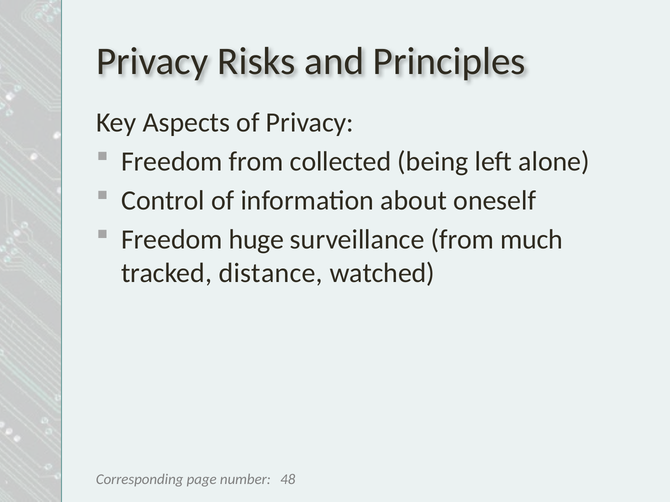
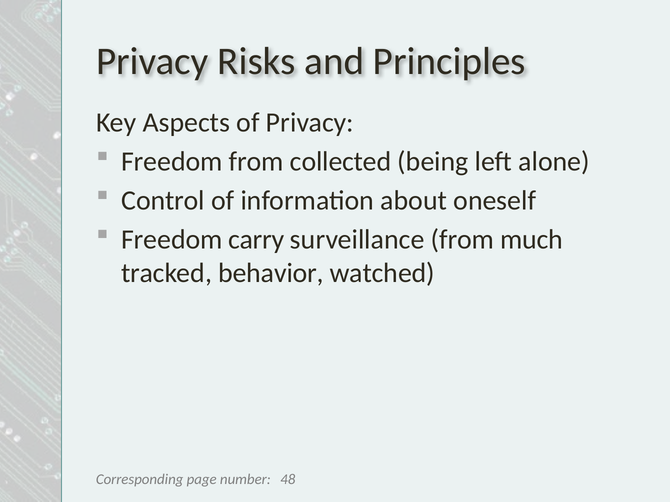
huge: huge -> carry (256, 240)
distance: distance -> behavior (271, 273)
